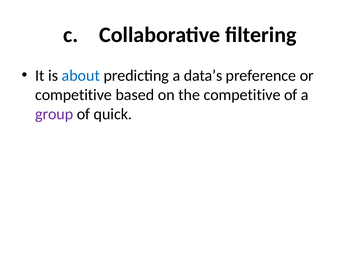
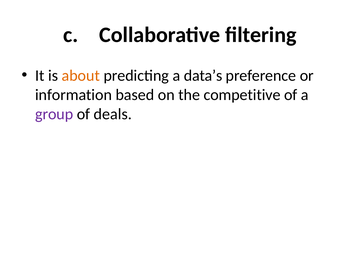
about colour: blue -> orange (81, 76)
competitive: competitive -> information (74, 95)
quick: quick -> deals (113, 114)
